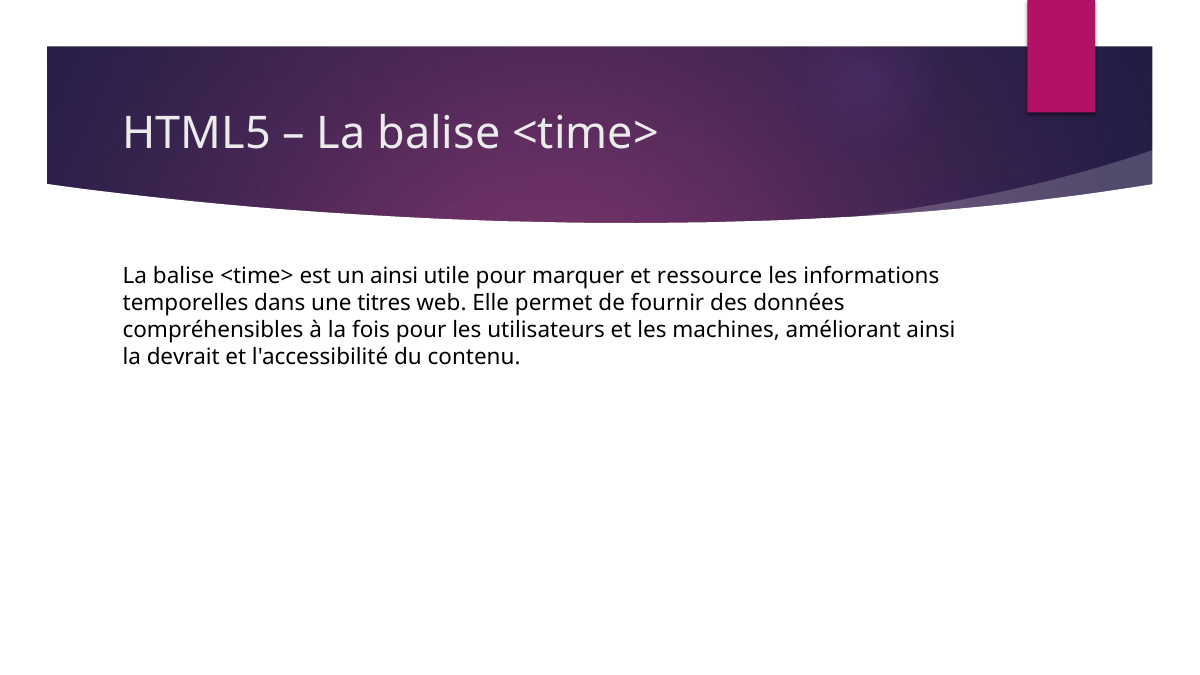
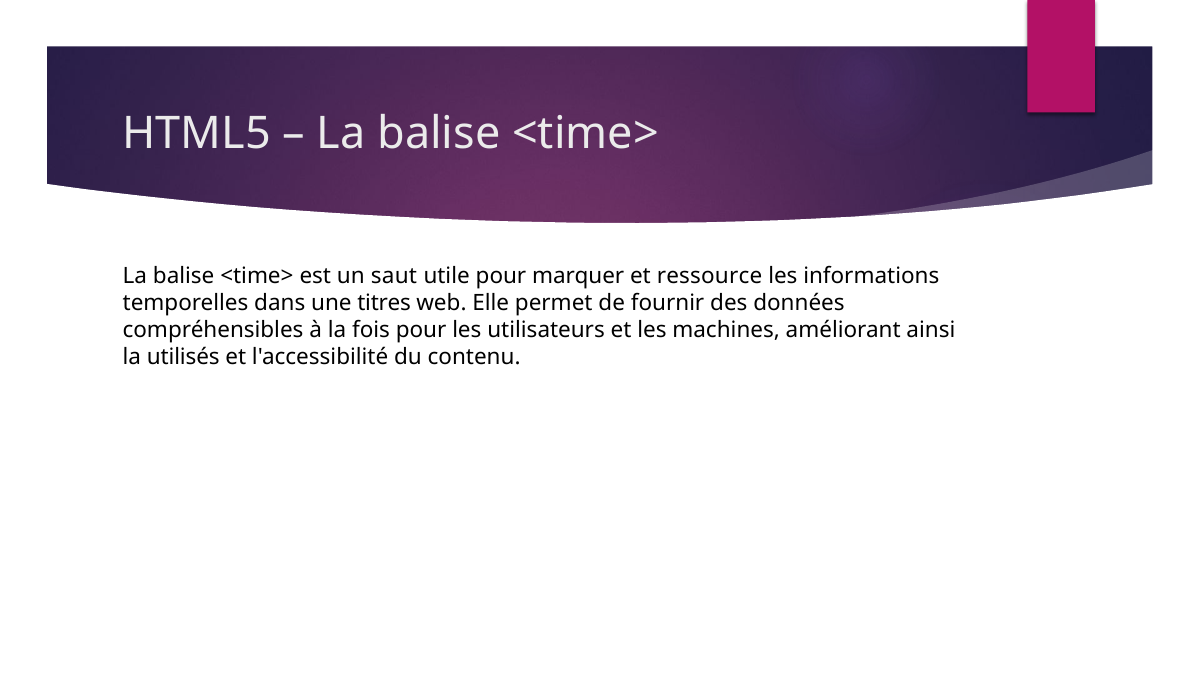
un ainsi: ainsi -> saut (394, 276)
devrait: devrait -> utilisés (183, 357)
